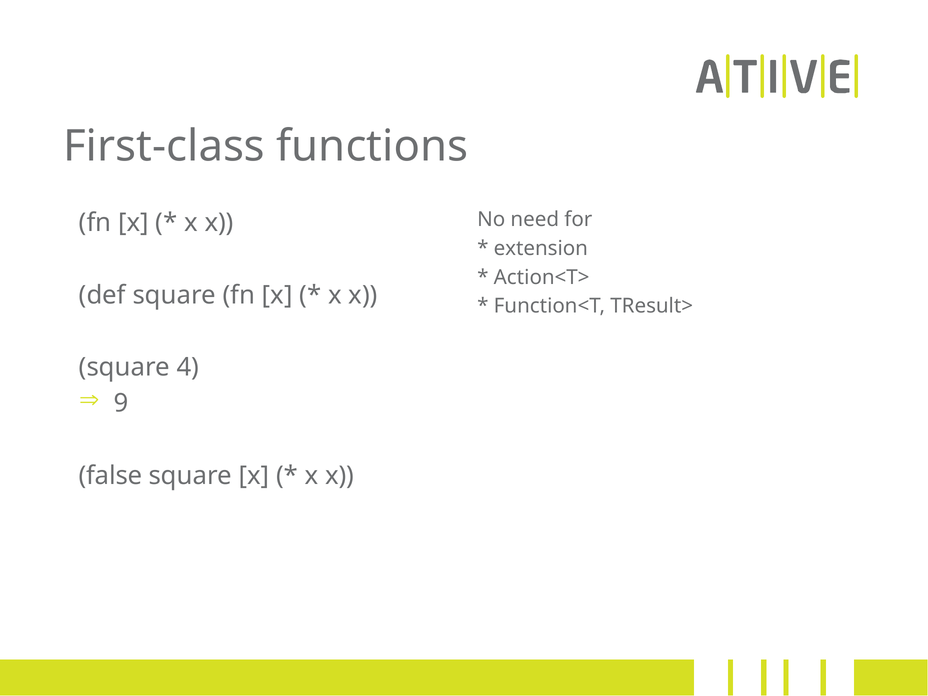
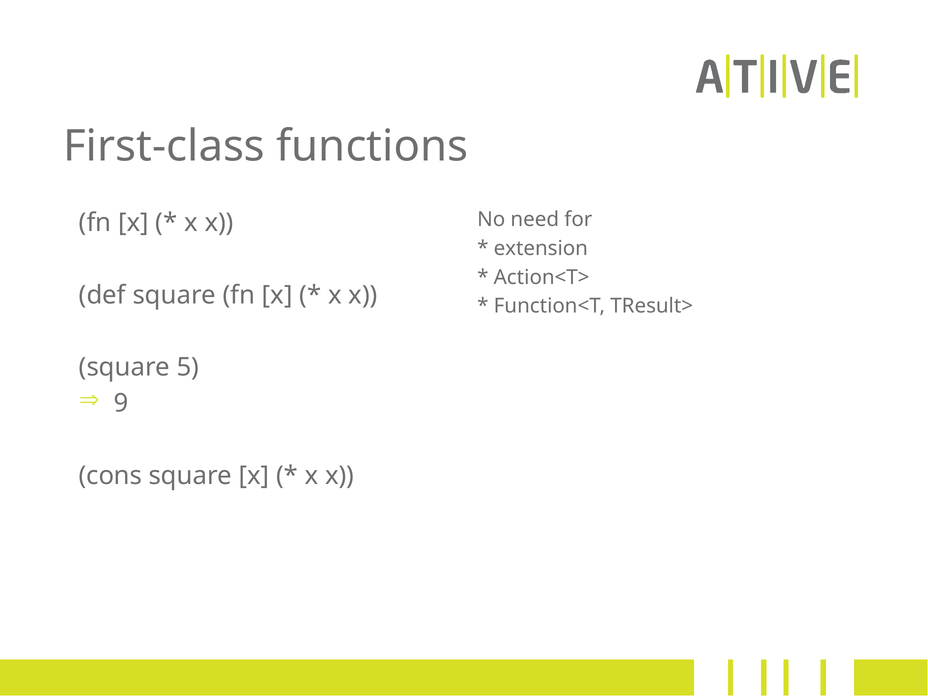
4: 4 -> 5 (188, 367)
false: false -> cons (110, 476)
